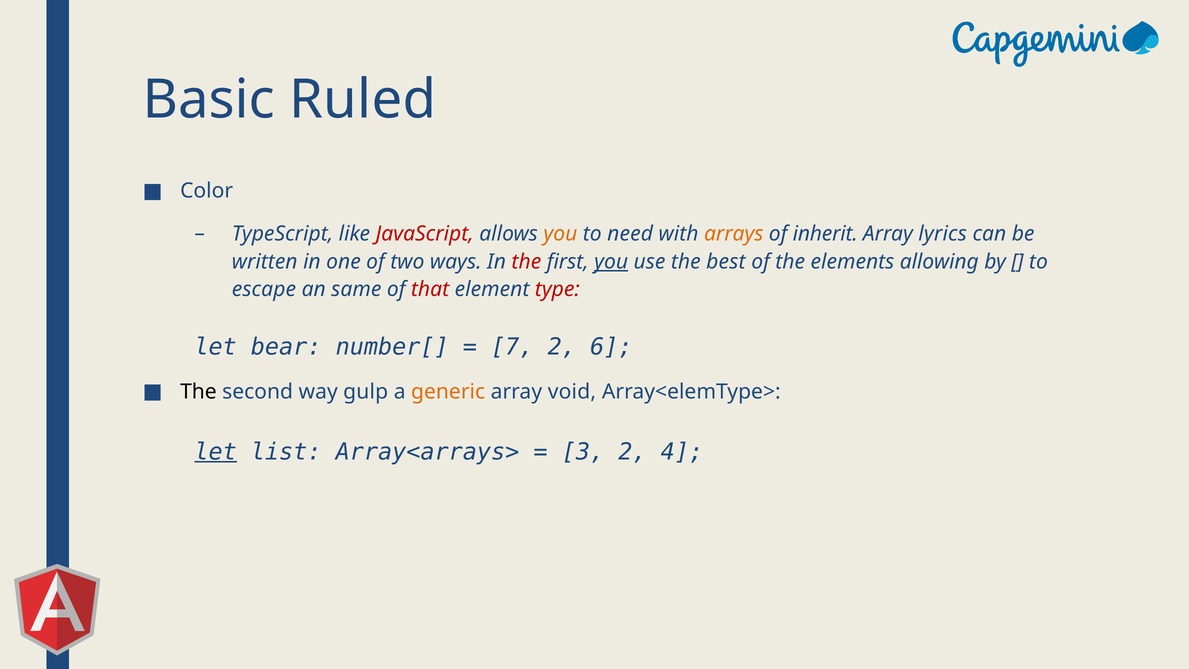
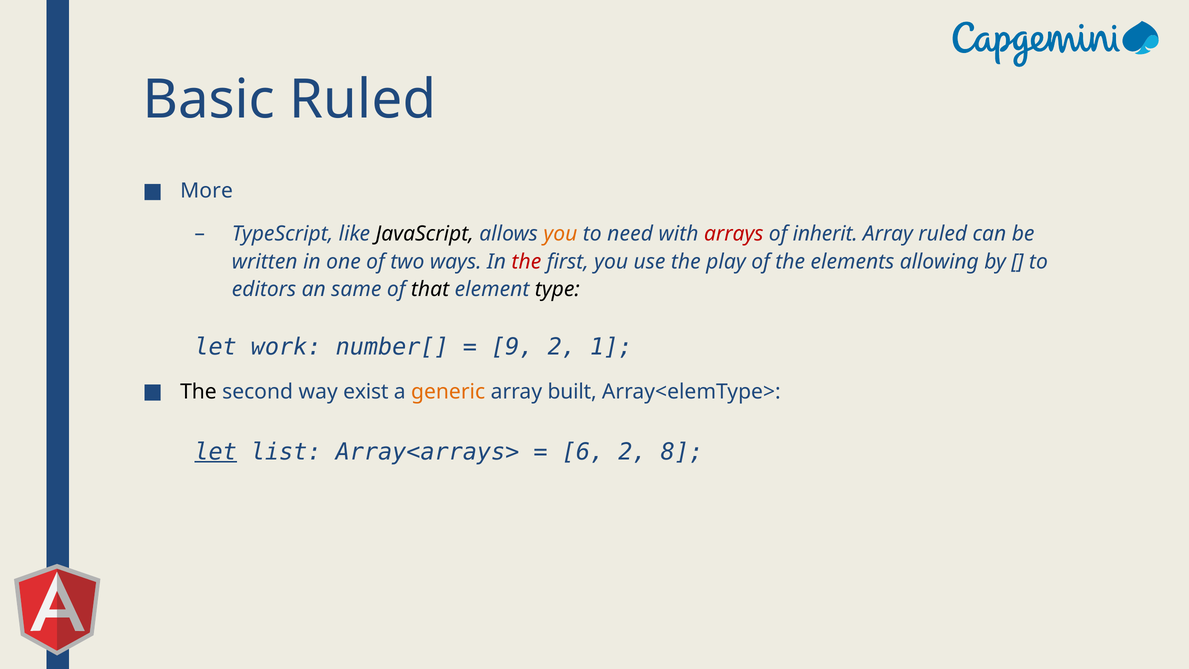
Color: Color -> More (207, 191)
JavaScript colour: red -> black (425, 234)
arrays colour: orange -> red (734, 234)
Array lyrics: lyrics -> ruled (943, 234)
you underline: present -> none (611, 261)
best: best -> play (726, 261)
escape: escape -> editors (264, 289)
that colour: red -> black (430, 289)
type colour: red -> black (557, 289)
bear: bear -> work (286, 347)
7: 7 -> 9 (512, 347)
6: 6 -> 1 (611, 347)
gulp: gulp -> exist (366, 391)
void: void -> built (572, 391)
3: 3 -> 6 (583, 452)
4: 4 -> 8 (682, 452)
